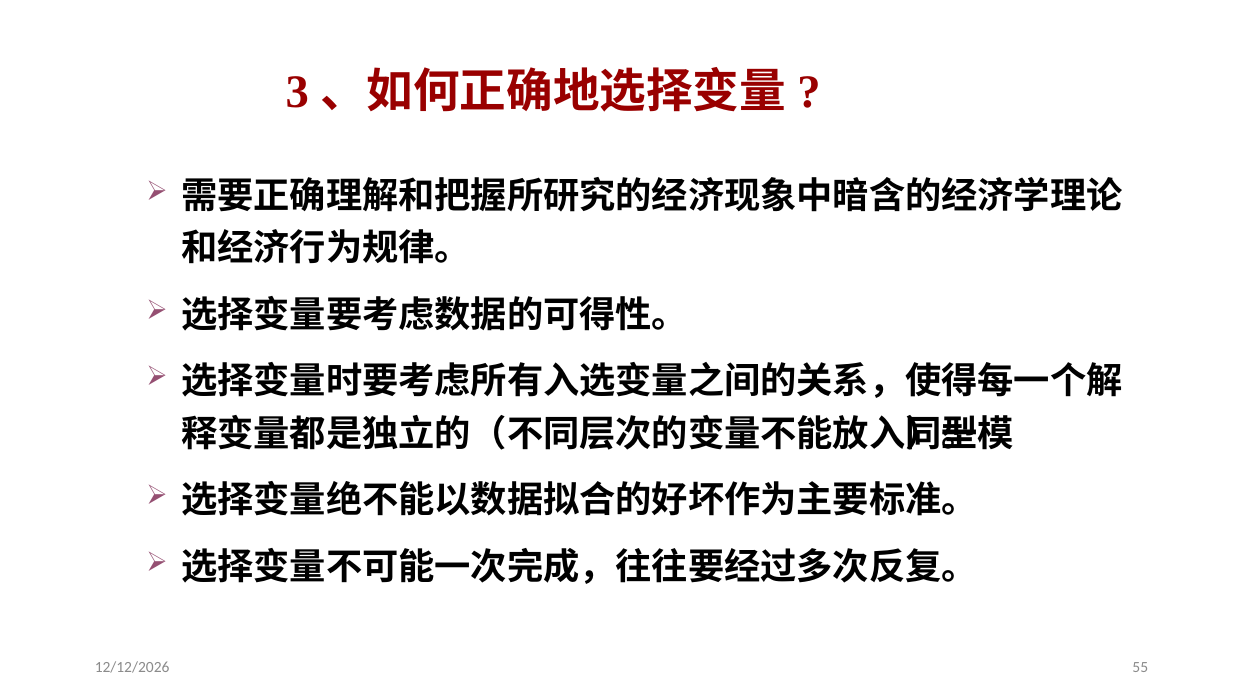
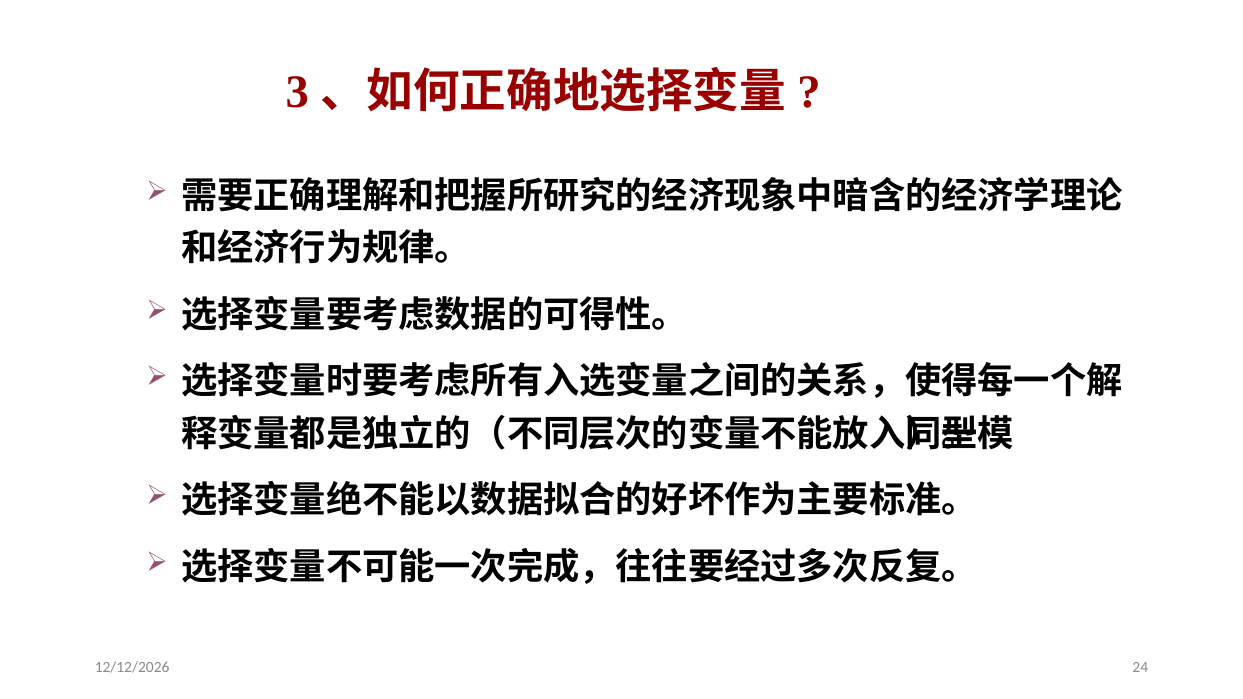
55: 55 -> 24 (1140, 668)
